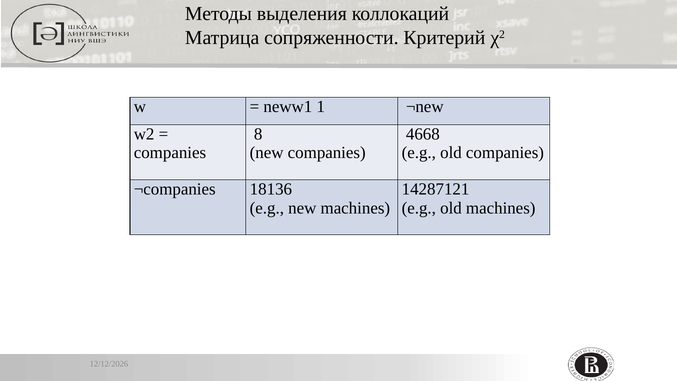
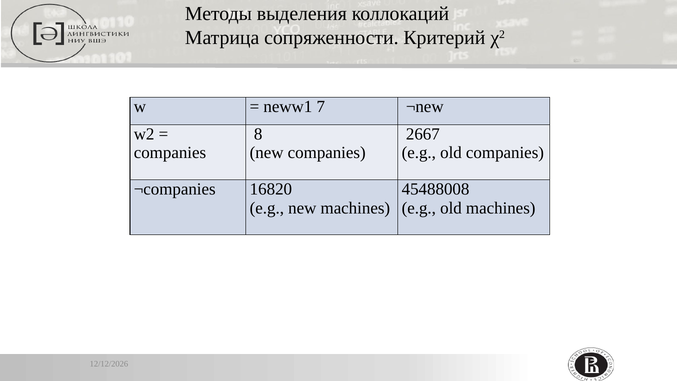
1: 1 -> 7 (321, 107)
4668: 4668 -> 2667 (423, 134)
18136: 18136 -> 16820 (271, 189)
14287121: 14287121 -> 45488008 (436, 189)
